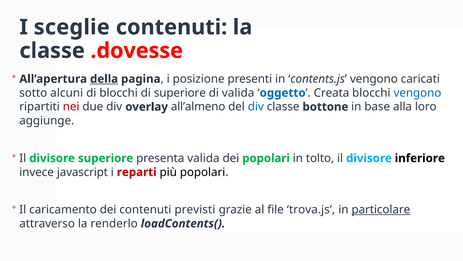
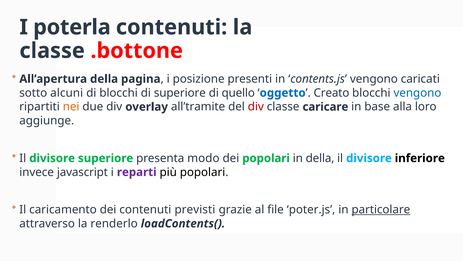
sceglie: sceglie -> poterla (72, 27)
.dovesse: .dovesse -> .bottone (137, 51)
della underline: present -> none (104, 79)
di valida: valida -> quello (238, 93)
Creata: Creata -> Creato (332, 93)
nei colour: red -> orange (71, 107)
all’almeno: all’almeno -> all’tramite (198, 107)
div colour: blue -> red (256, 107)
bottone: bottone -> caricare (325, 107)
presenta valida: valida -> modo (203, 158)
in tolto: tolto -> della (320, 158)
reparti colour: red -> purple (137, 172)
trova.js: trova.js -> poter.js (311, 209)
